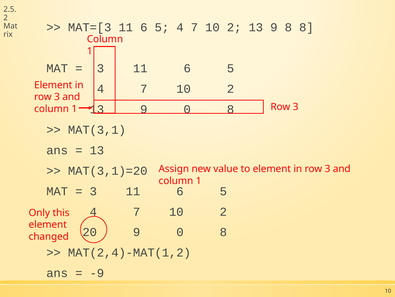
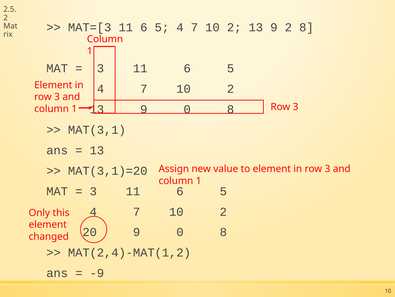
9 8: 8 -> 2 (288, 27)
